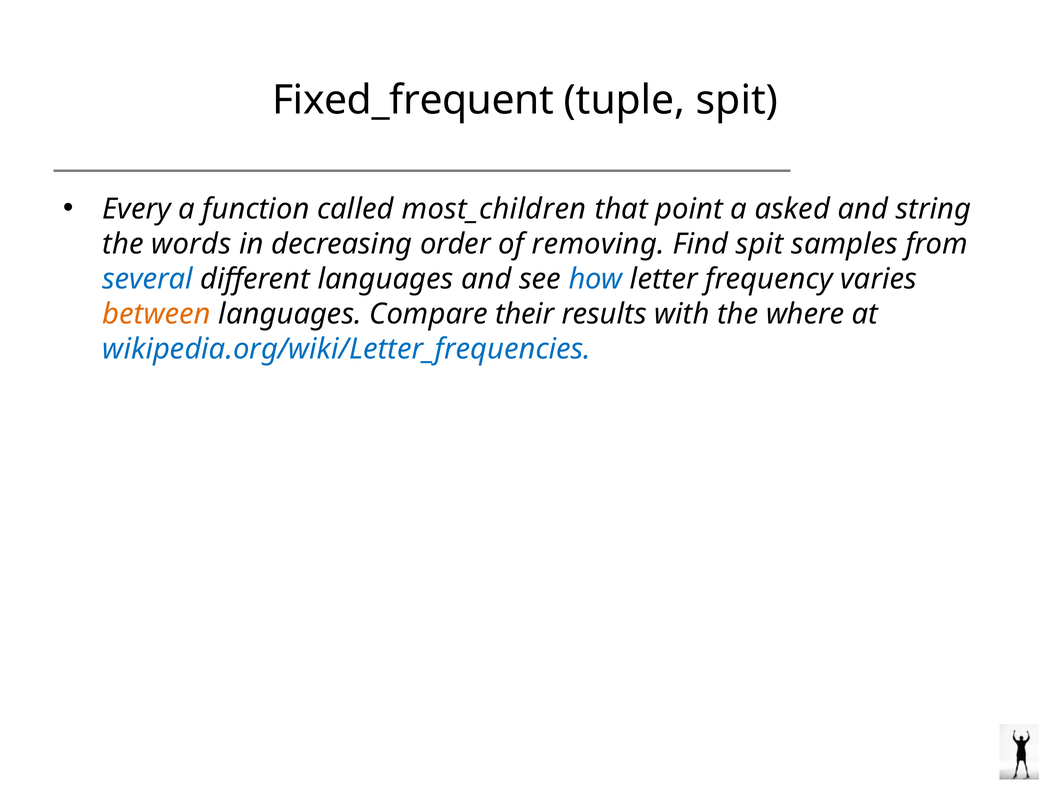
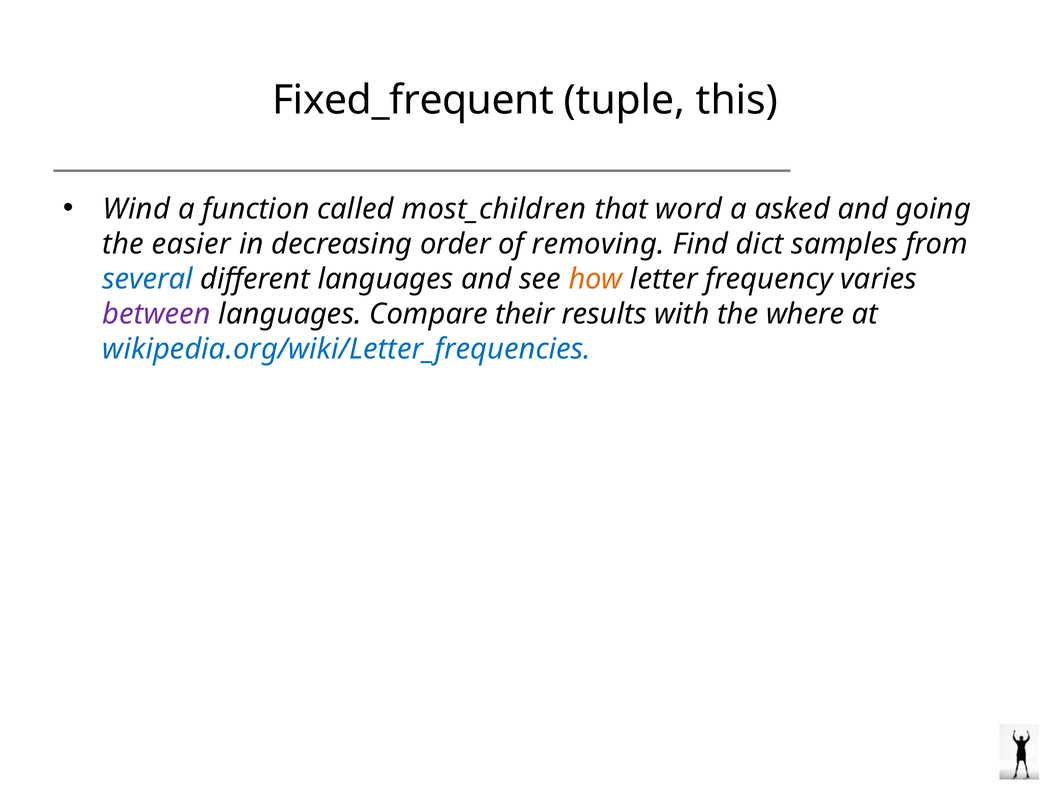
tuple spit: spit -> this (737, 100)
Every: Every -> Wind (136, 209)
point: point -> word (689, 209)
string: string -> going (933, 209)
words: words -> easier (191, 244)
Find spit: spit -> dict (760, 244)
how colour: blue -> orange (596, 279)
between colour: orange -> purple (157, 314)
